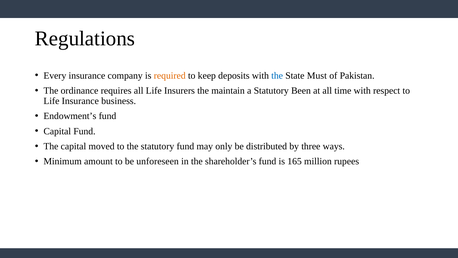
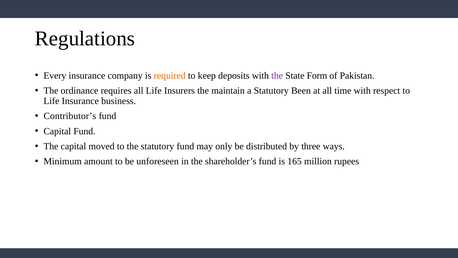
the colour: blue -> purple (277, 75)
Must: Must -> Form (317, 75)
Endowment’s: Endowment’s -> Contributor’s (70, 116)
